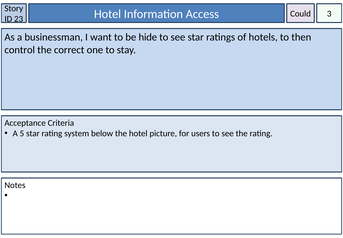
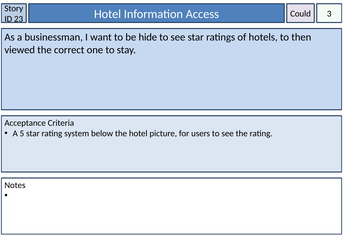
control: control -> viewed (20, 50)
